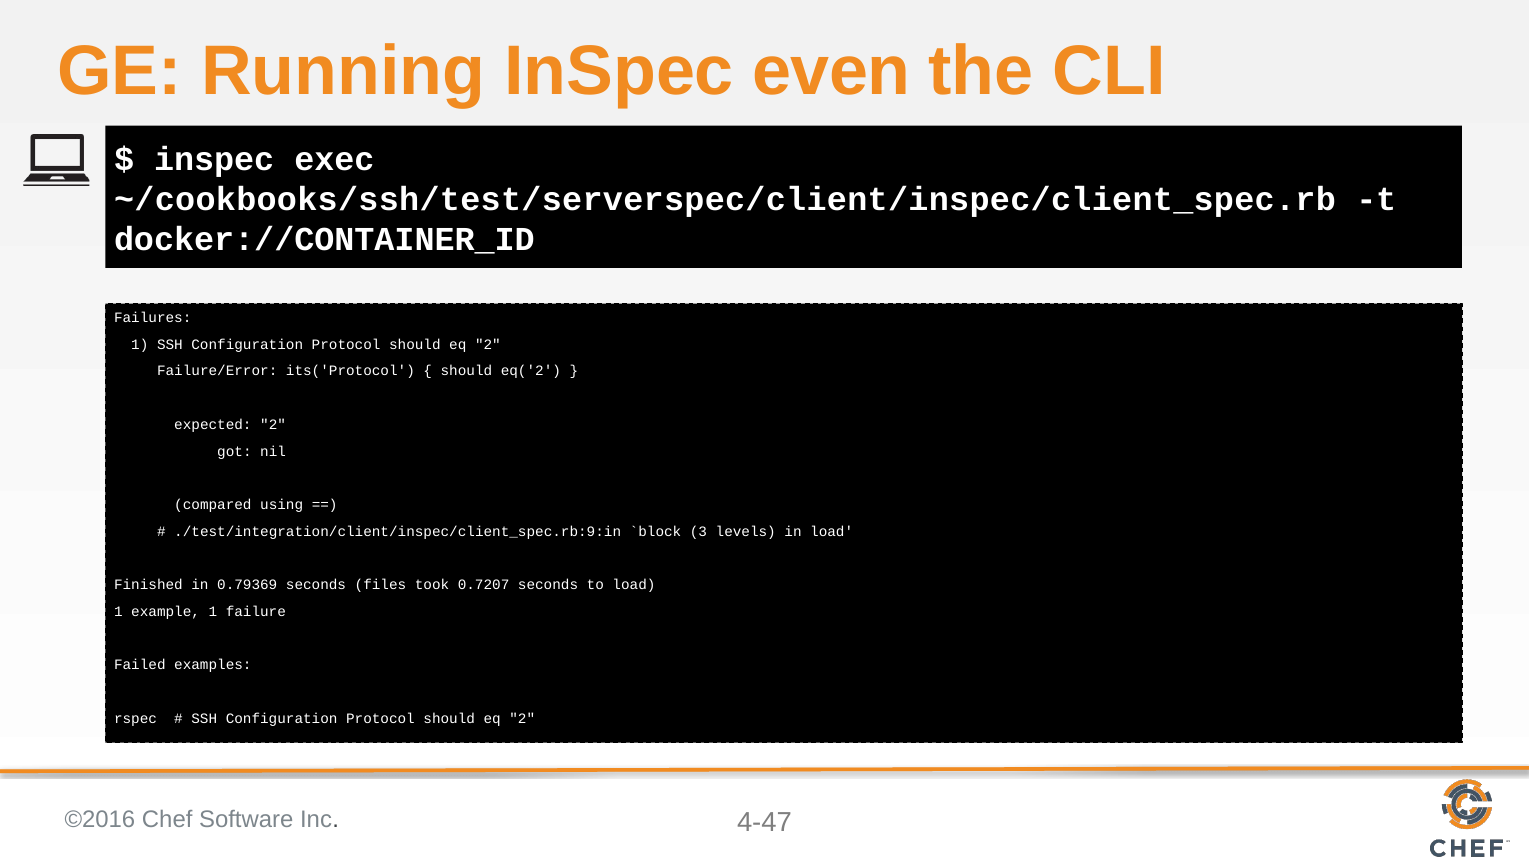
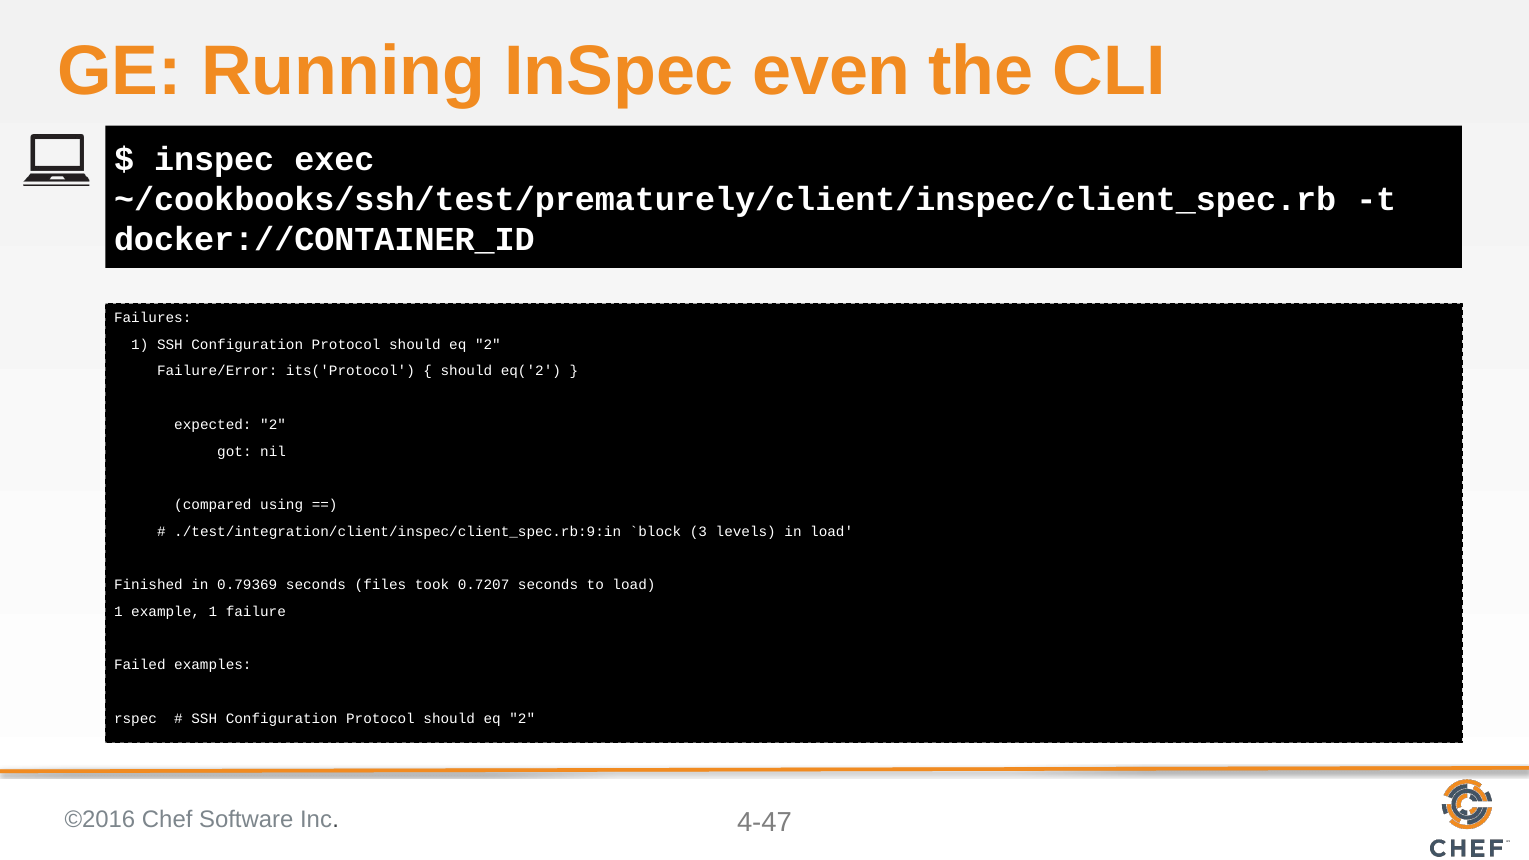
~/cookbooks/ssh/test/serverspec/client/inspec/client_spec.rb: ~/cookbooks/ssh/test/serverspec/client/inspec/client_spec.rb -> ~/cookbooks/ssh/test/prematurely/client/inspec/client_spec.rb (725, 199)
